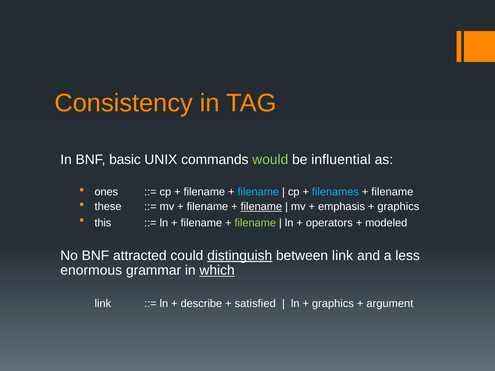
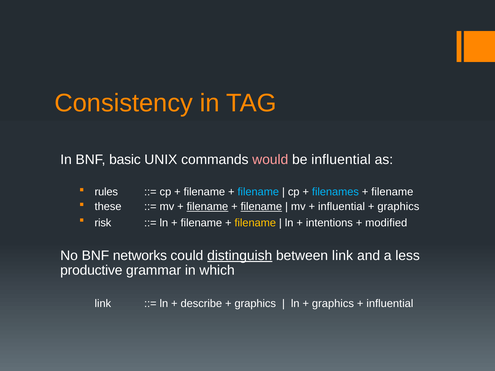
would colour: light green -> pink (270, 160)
ones: ones -> rules (106, 192)
filename underline: none -> present (207, 207)
emphasis: emphasis -> influential (341, 207)
this: this -> risk (103, 223)
filename colour: light green -> yellow (255, 223)
operators: operators -> intentions (329, 223)
modeled: modeled -> modified (386, 223)
attracted: attracted -> networks (140, 256)
enormous: enormous -> productive (91, 271)
which underline: present -> none (217, 271)
satisfied: satisfied -> graphics (255, 304)
argument: argument -> influential (390, 304)
